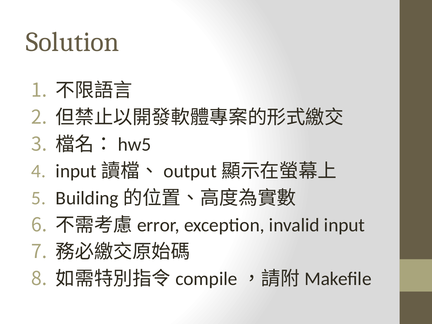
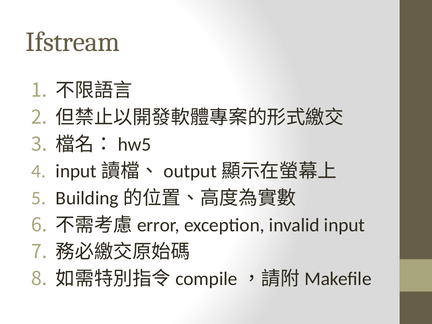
Solution: Solution -> Ifstream (73, 42)
